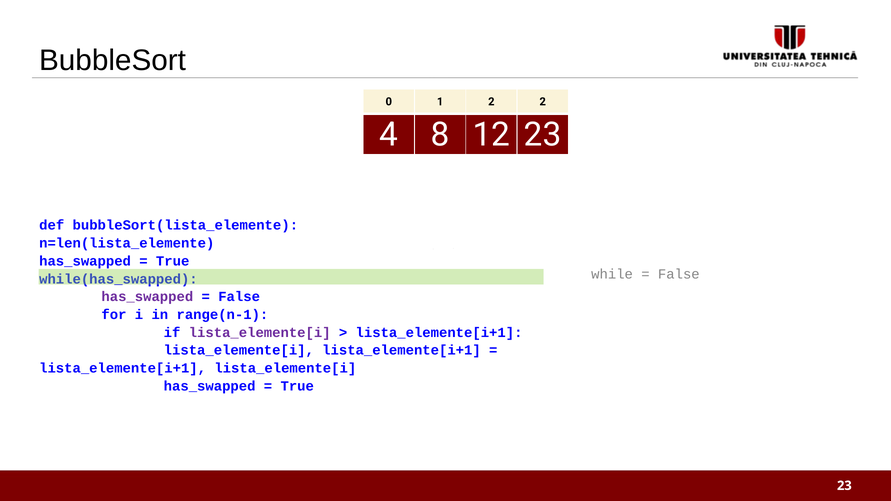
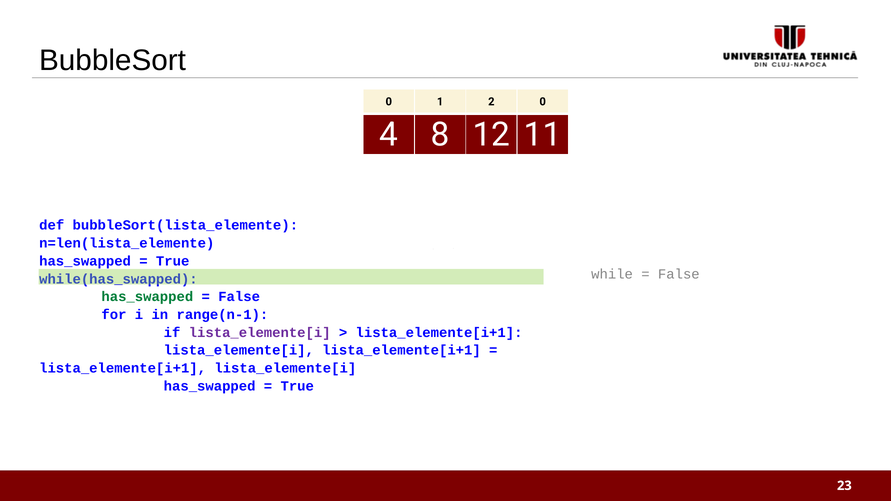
2: 2 -> 0 (543, 102)
23: 23 -> 11 (543, 135)
has_swapped colour: purple -> green (147, 297)
